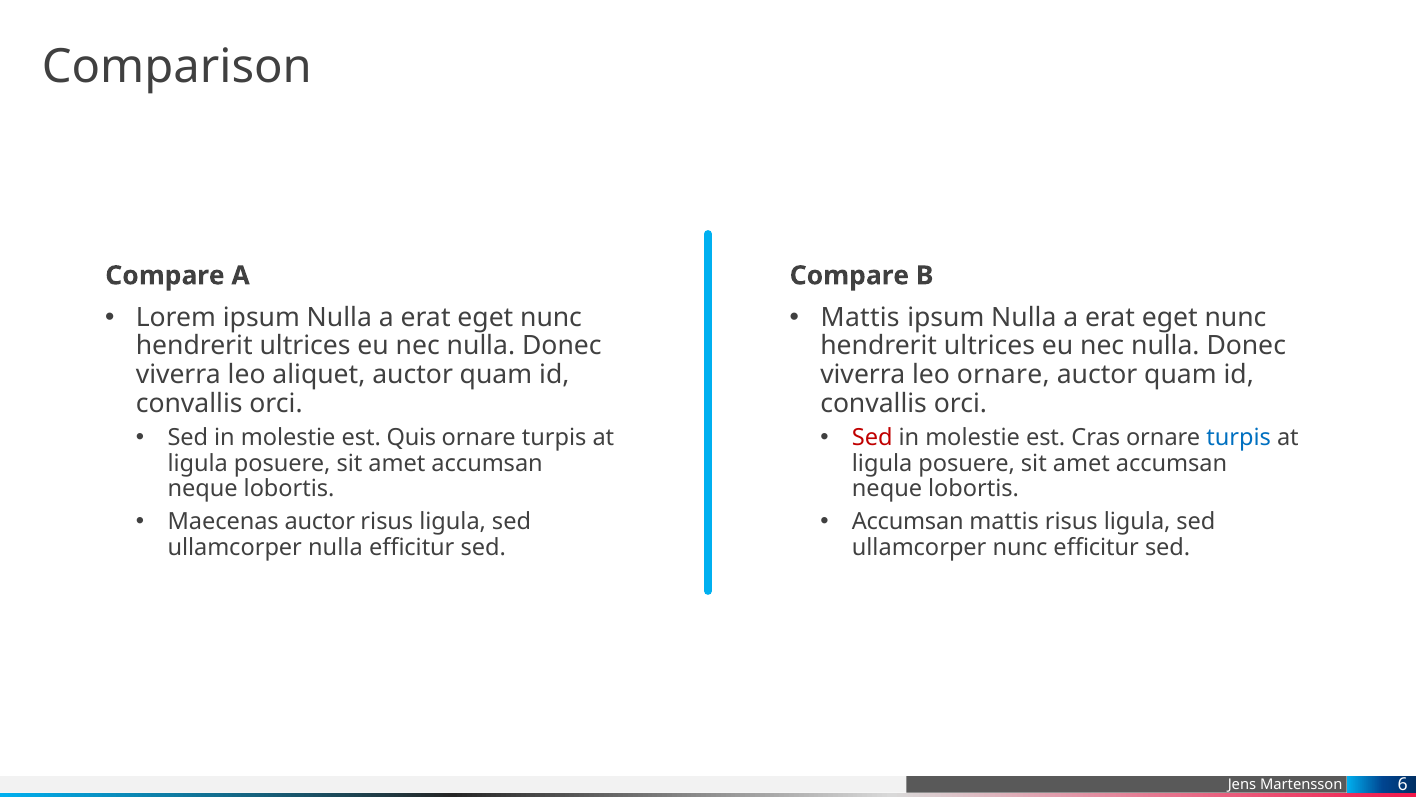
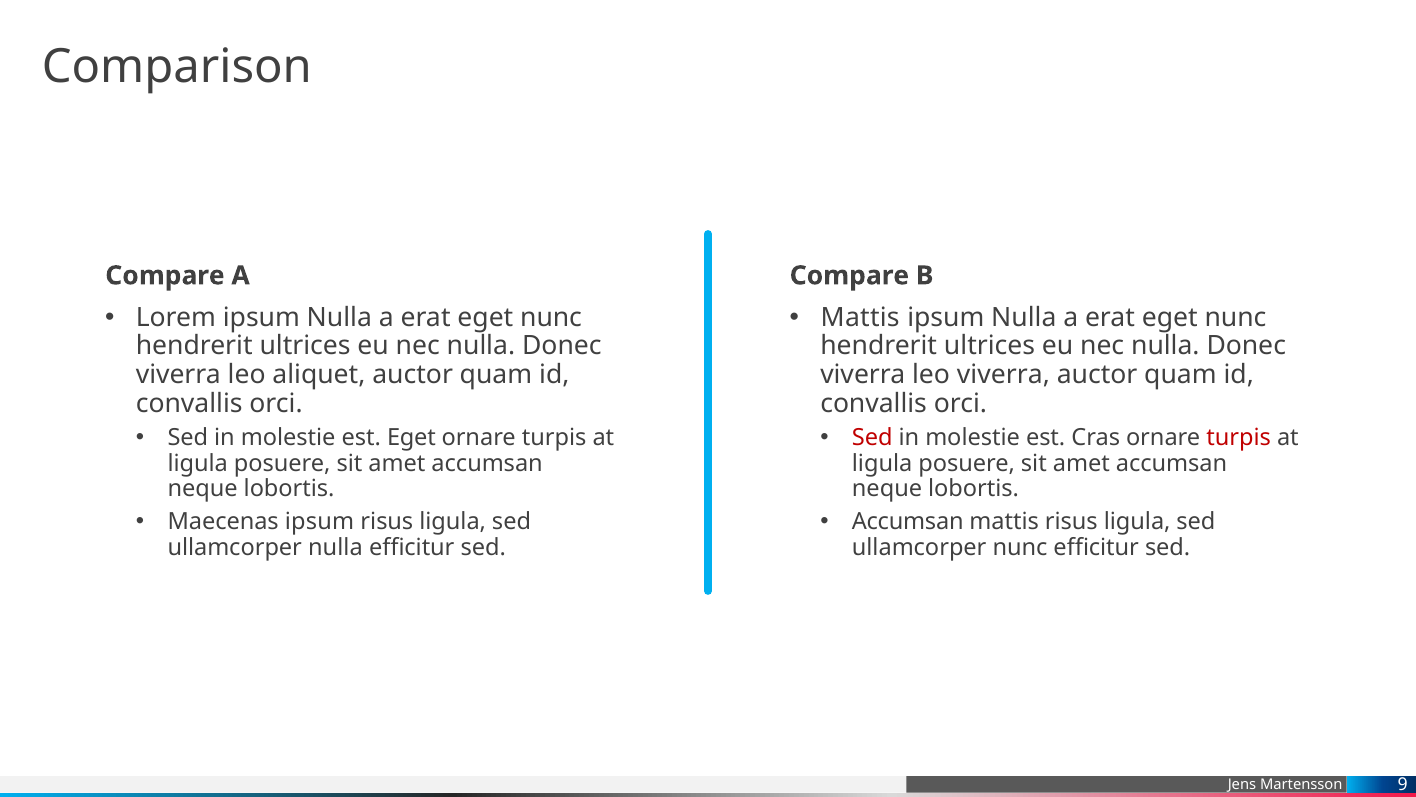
leo ornare: ornare -> viverra (1003, 375)
est Quis: Quis -> Eget (411, 438)
turpis colour: blue -> red (1239, 438)
Maecenas auctor: auctor -> ipsum (320, 521)
6: 6 -> 9 (1403, 784)
